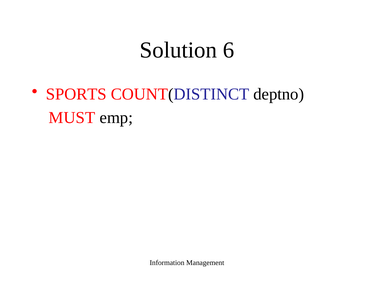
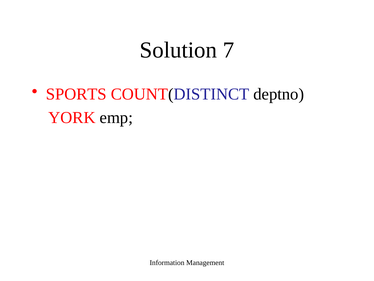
6: 6 -> 7 (228, 50)
MUST: MUST -> YORK (72, 117)
